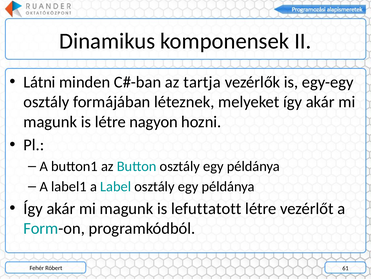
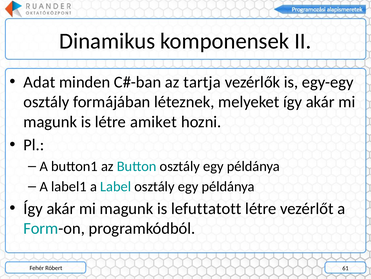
Látni: Látni -> Adat (39, 82)
nagyon: nagyon -> amiket (153, 122)
